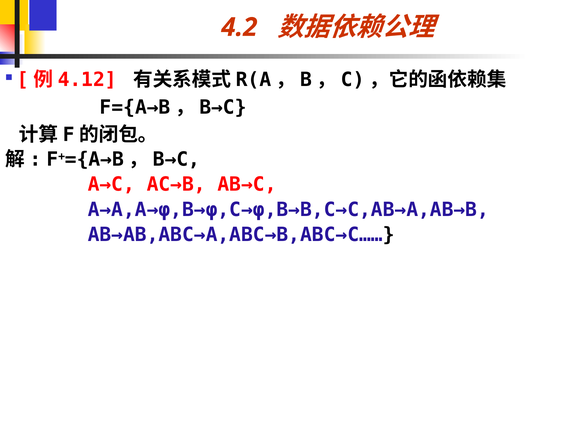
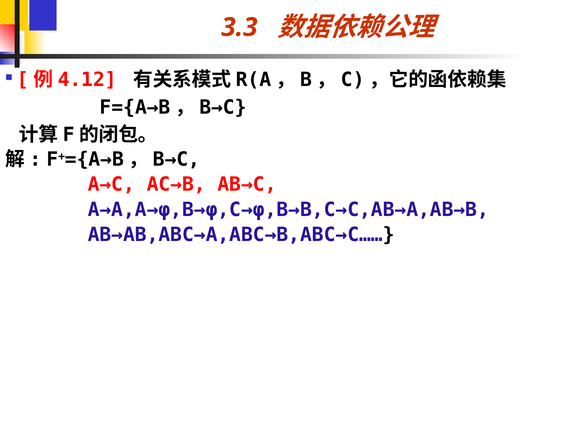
4.2: 4.2 -> 3.3 (239, 27)
